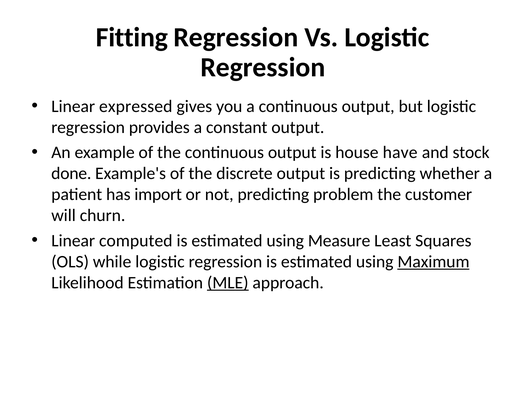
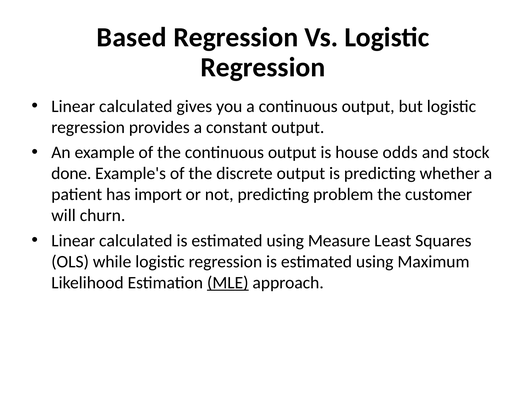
Fitting: Fitting -> Based (132, 37)
expressed: expressed -> calculated (136, 106)
have: have -> odds (400, 153)
computed: computed -> calculated (136, 241)
Maximum underline: present -> none (433, 262)
